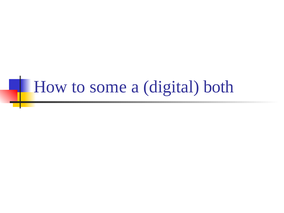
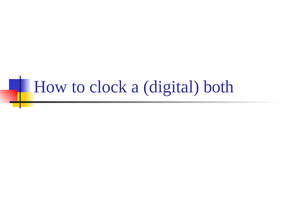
some: some -> clock (108, 87)
